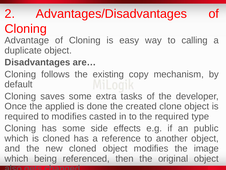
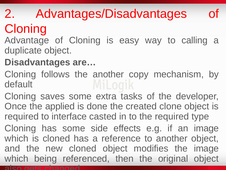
the existing: existing -> another (108, 74)
to modifies: modifies -> interface (69, 116)
an public: public -> image (206, 128)
